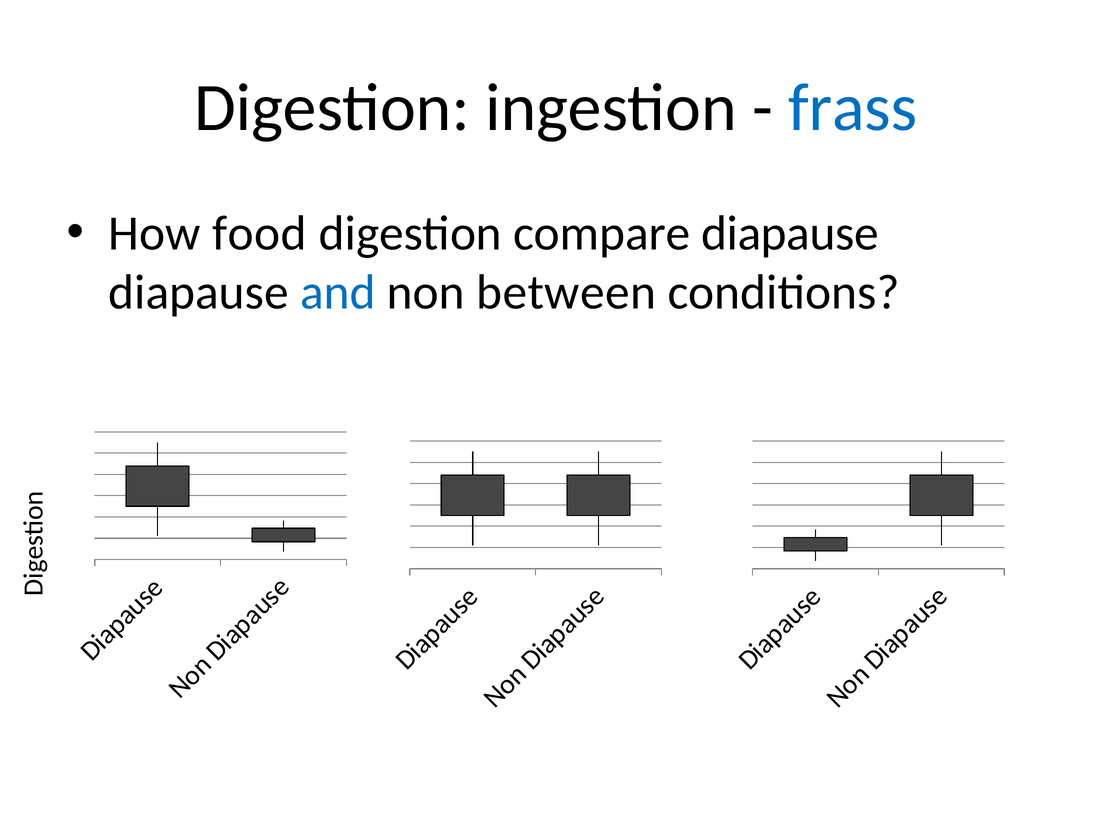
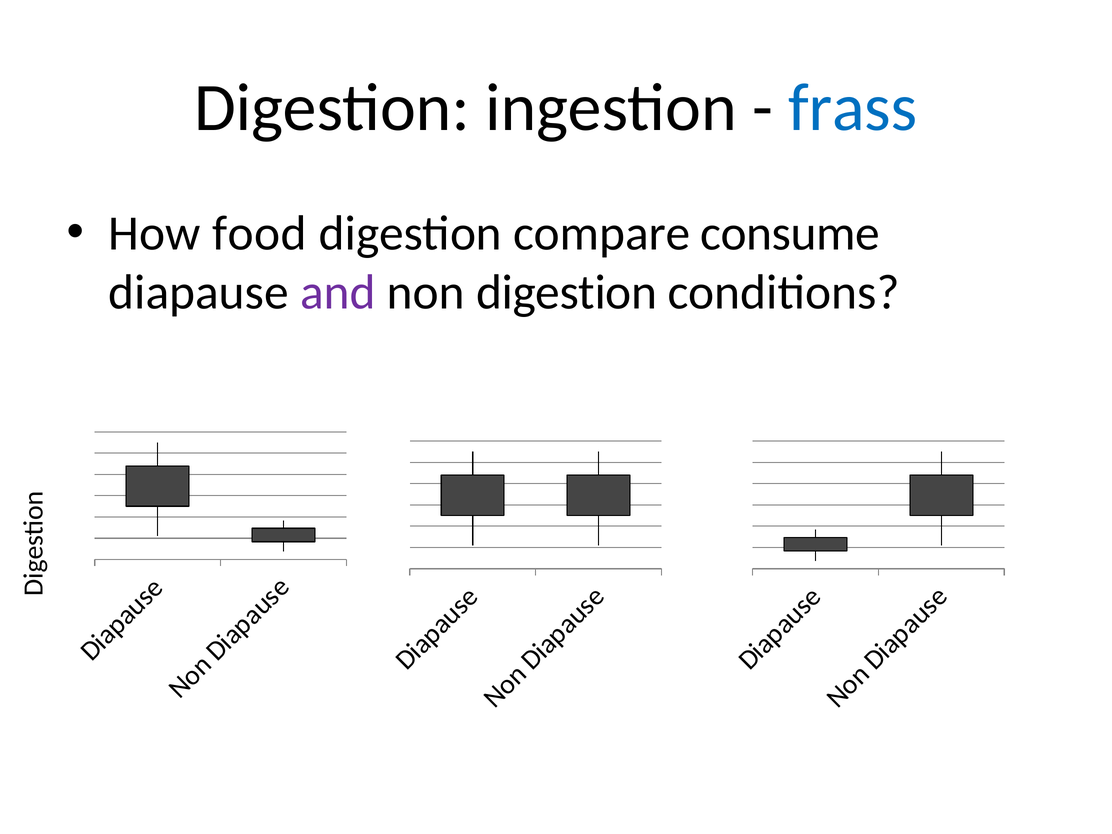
compare diapause: diapause -> consume (790, 233)
and colour: blue -> purple (338, 293)
non between: between -> digestion (567, 293)
